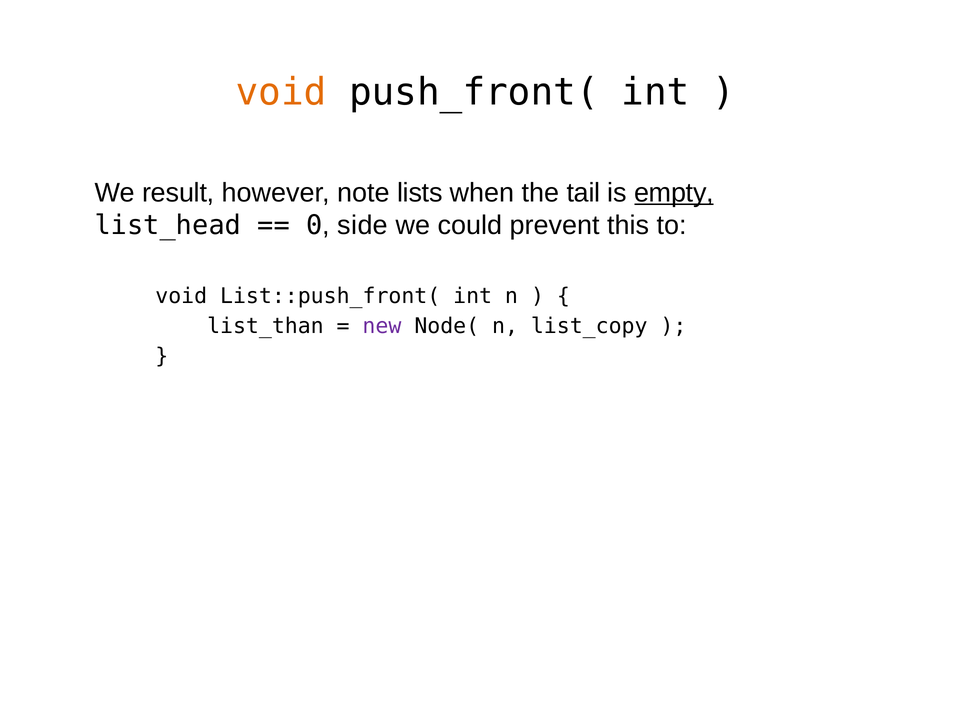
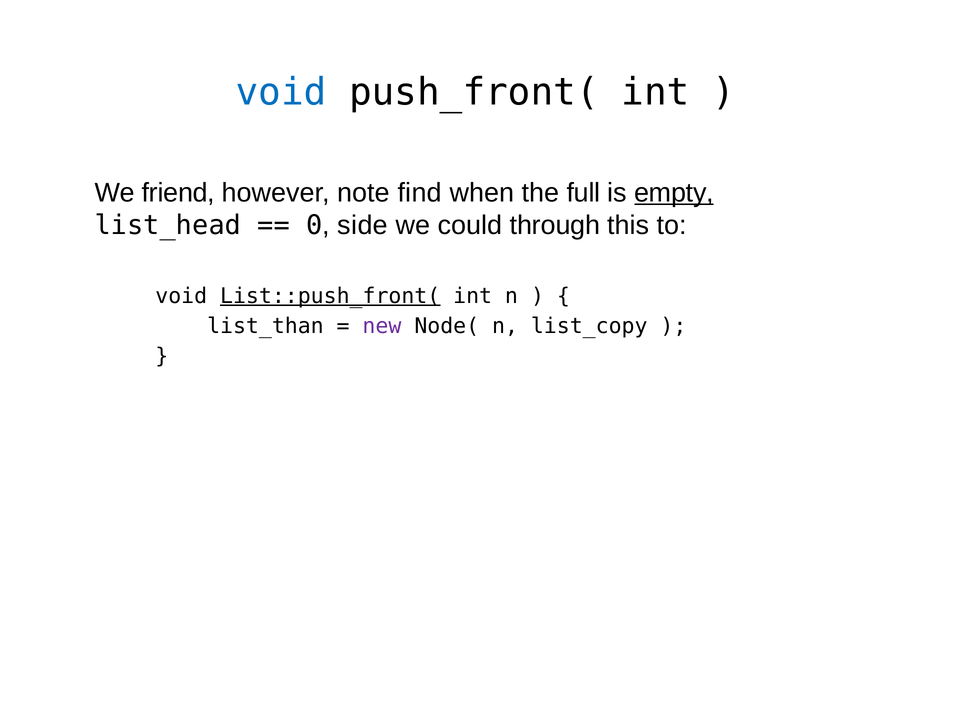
void colour: orange -> blue (281, 92)
result: result -> friend (178, 193)
lists: lists -> find (420, 193)
tail: tail -> full (583, 193)
prevent: prevent -> through (555, 225)
List::push_front( underline: none -> present (330, 296)
